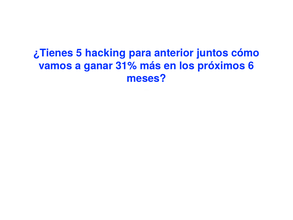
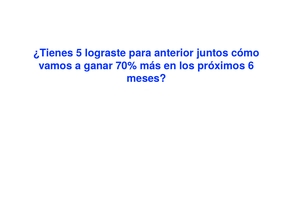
hacking: hacking -> lograste (105, 53)
31%: 31% -> 70% (126, 66)
